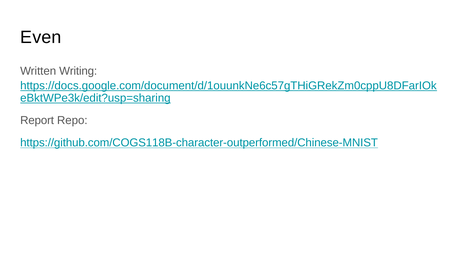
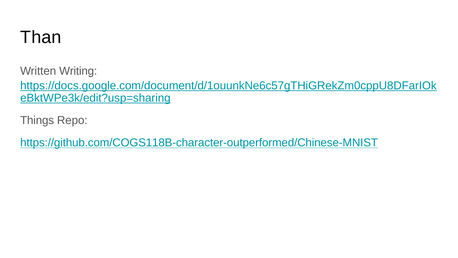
Even: Even -> Than (41, 37)
Report: Report -> Things (37, 120)
